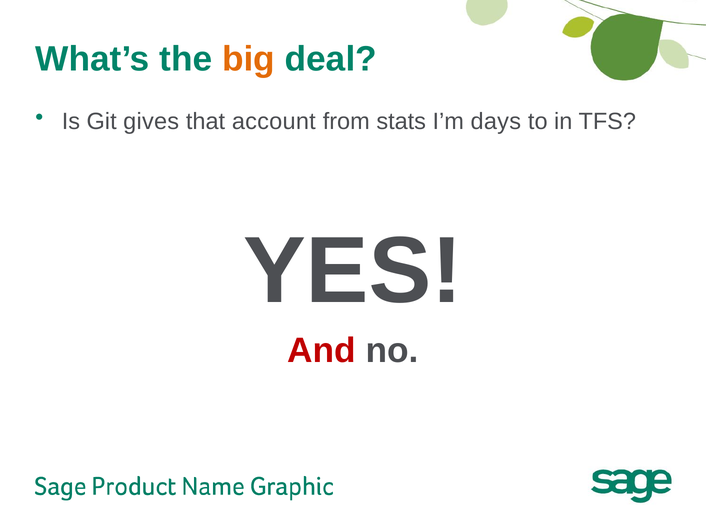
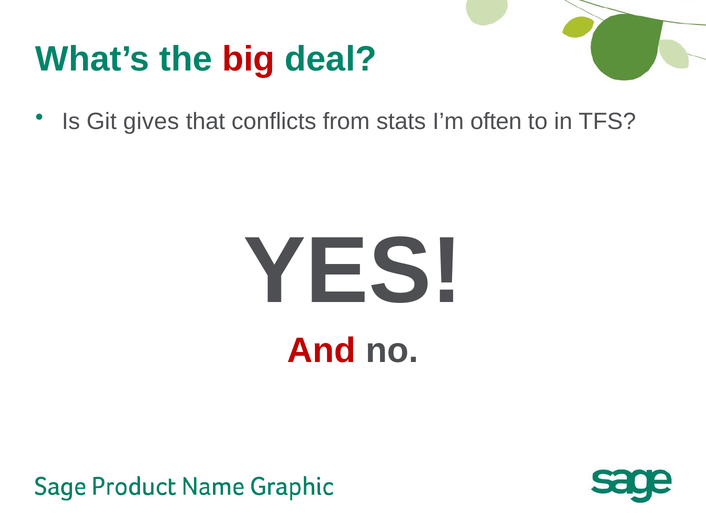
big colour: orange -> red (248, 59)
account: account -> conflicts (274, 122)
days: days -> often (496, 122)
